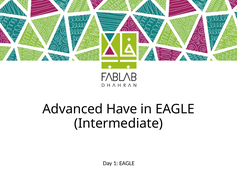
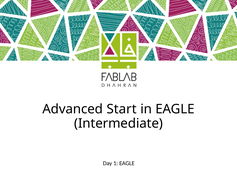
Have: Have -> Start (122, 109)
